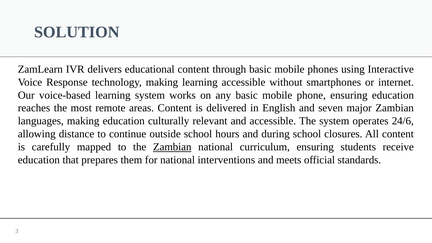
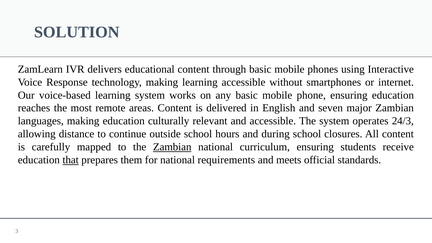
24/6: 24/6 -> 24/3 (403, 121)
that underline: none -> present (71, 160)
interventions: interventions -> requirements (226, 160)
